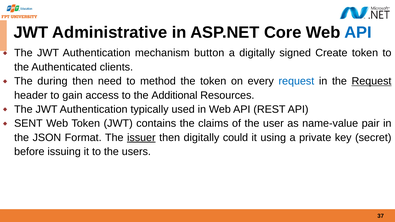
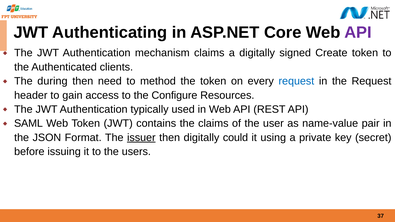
Administrative: Administrative -> Authenticating (110, 32)
API colour: blue -> purple (358, 32)
mechanism button: button -> claims (209, 53)
Request underline: present -> none (372, 81)
Additional: Additional -> Configure (174, 95)
SENT: SENT -> SAML (28, 124)
